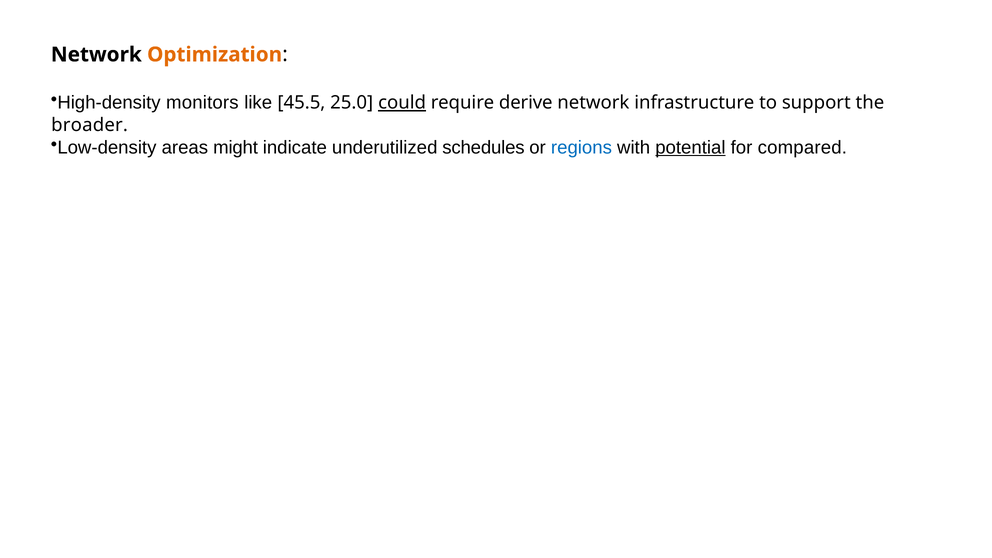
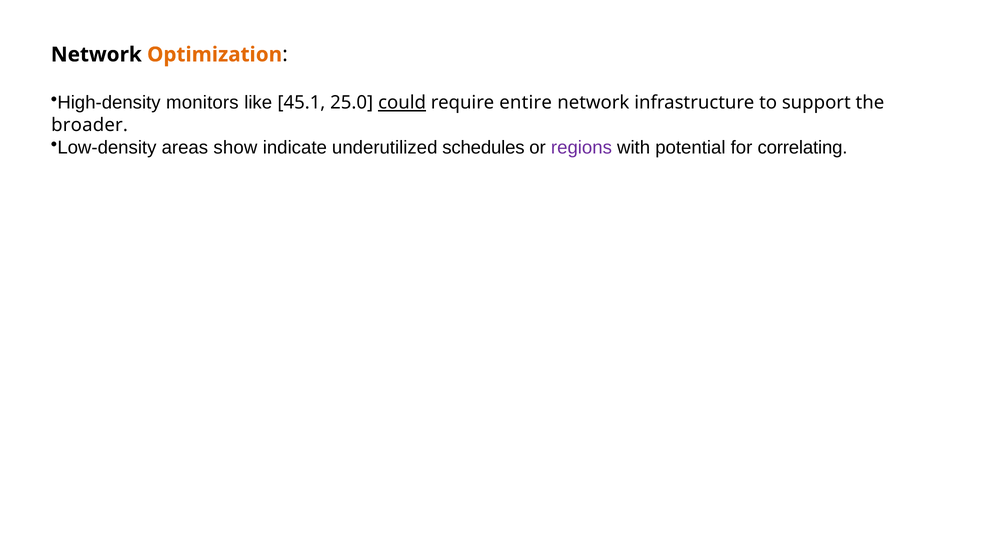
45.5: 45.5 -> 45.1 (301, 103)
derive: derive -> entire (526, 103)
might: might -> show (235, 147)
regions colour: blue -> purple (581, 147)
potential underline: present -> none (690, 147)
compared: compared -> correlating (803, 147)
